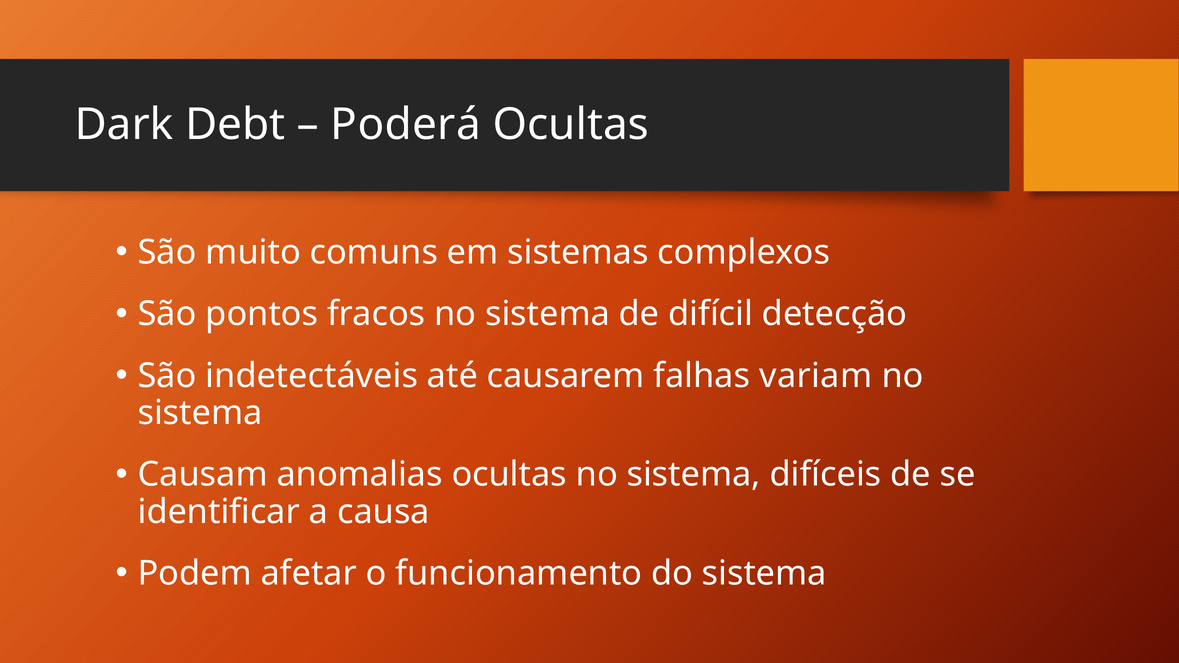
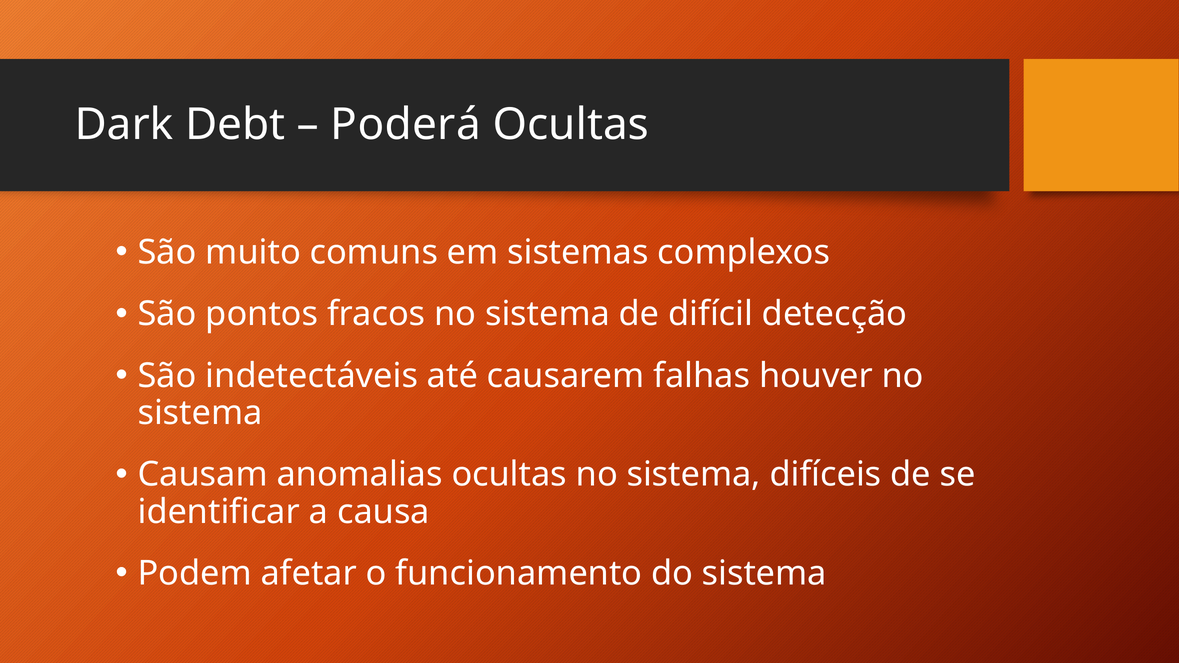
variam: variam -> houver (816, 376)
